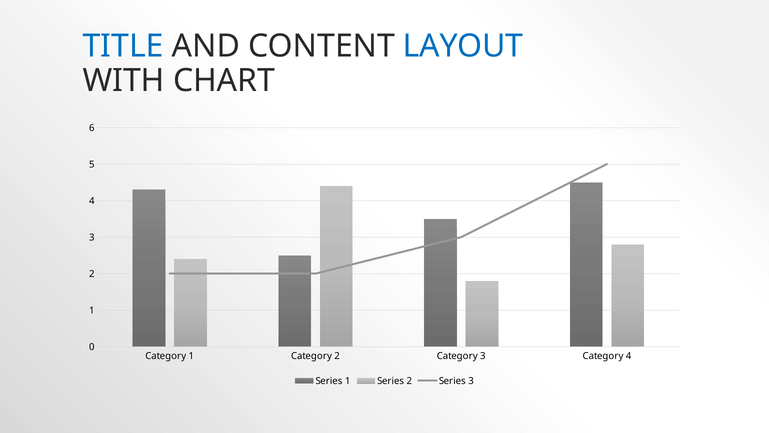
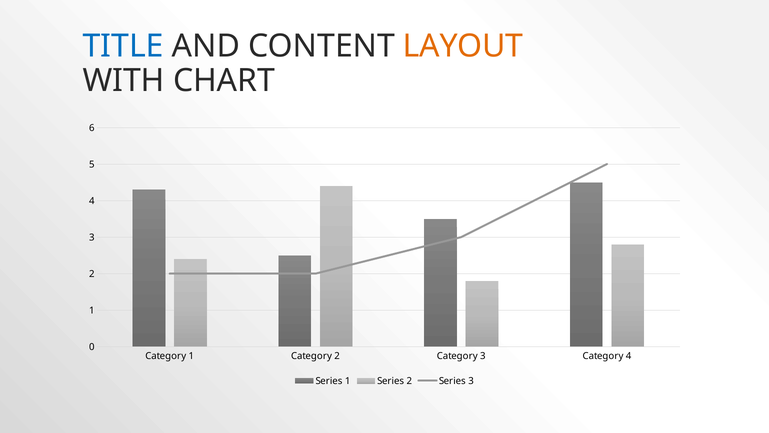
LAYOUT colour: blue -> orange (463, 46)
